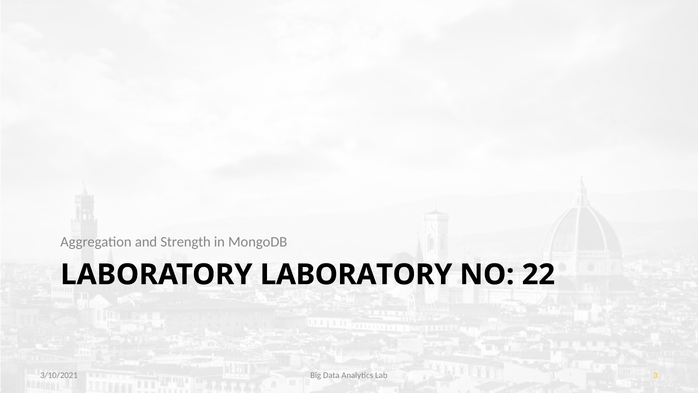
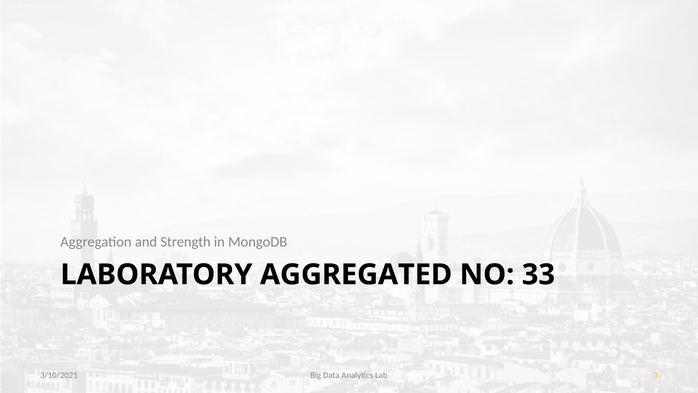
LABORATORY LABORATORY: LABORATORY -> AGGREGATED (356, 274)
22: 22 -> 33 (538, 274)
